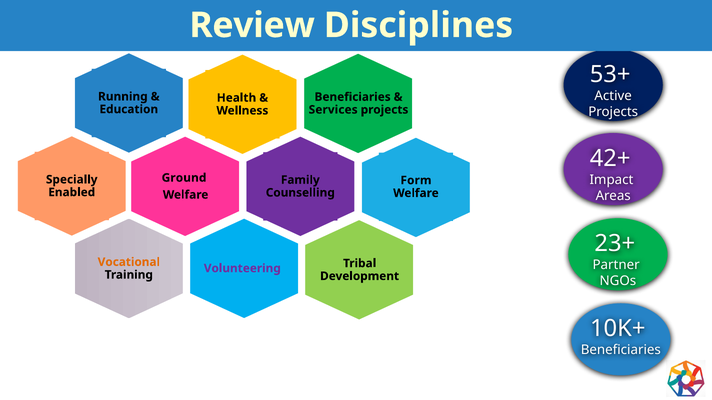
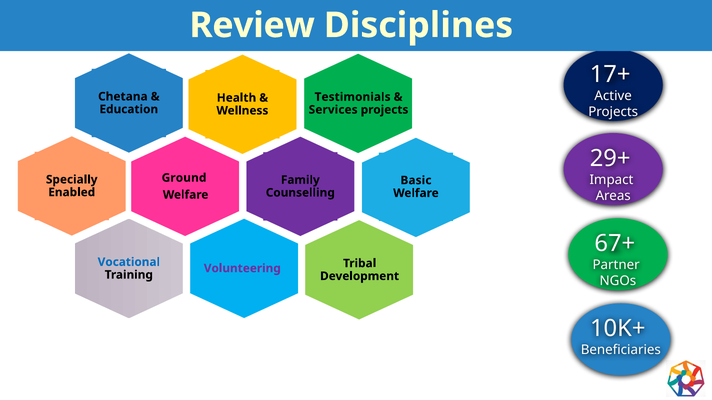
53+: 53+ -> 17+ (610, 74)
Running: Running -> Chetana (123, 97)
Beneficiaries: Beneficiaries -> Testimonials (353, 97)
42+: 42+ -> 29+ (610, 159)
Form: Form -> Basic (416, 181)
23+: 23+ -> 67+ (615, 244)
Vocational colour: orange -> blue (129, 262)
